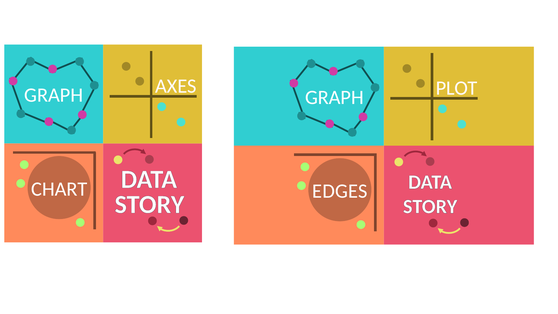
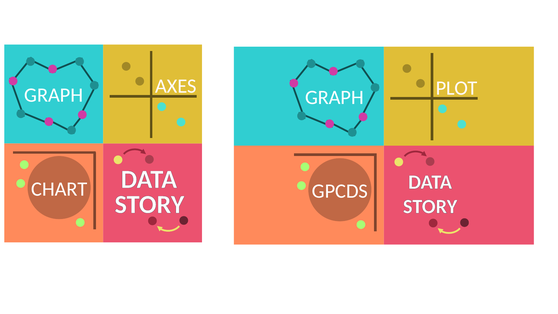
EDGES: EDGES -> GPCDS (340, 191)
